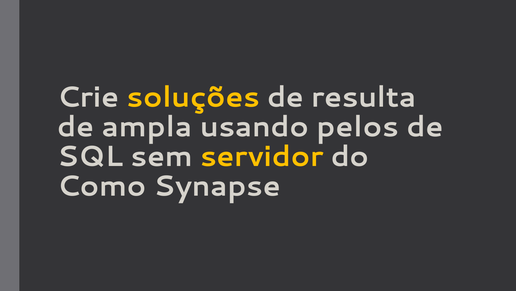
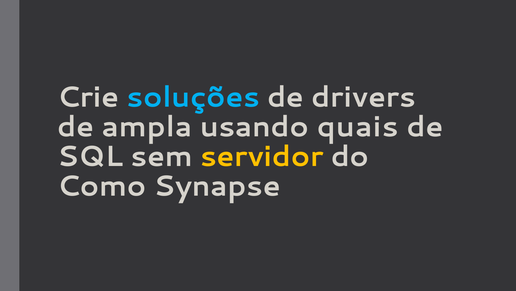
soluções colour: yellow -> light blue (193, 97)
resulta: resulta -> drivers (364, 97)
pelos: pelos -> quais (358, 127)
